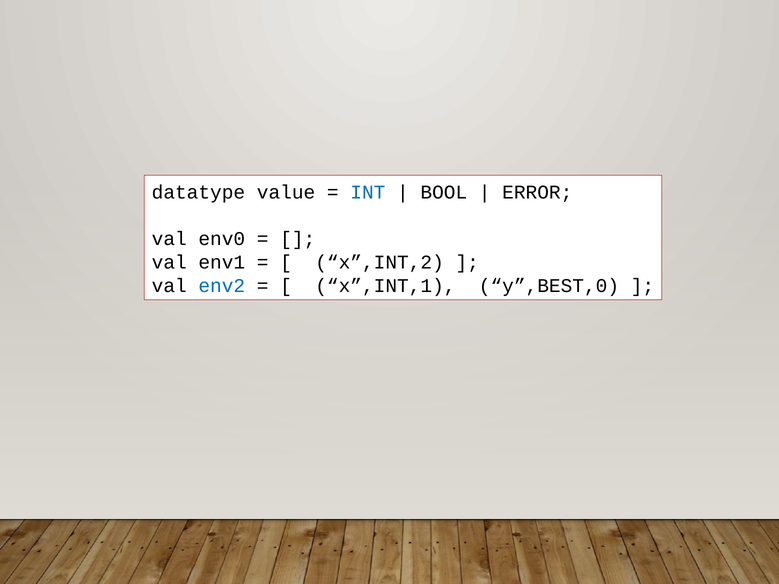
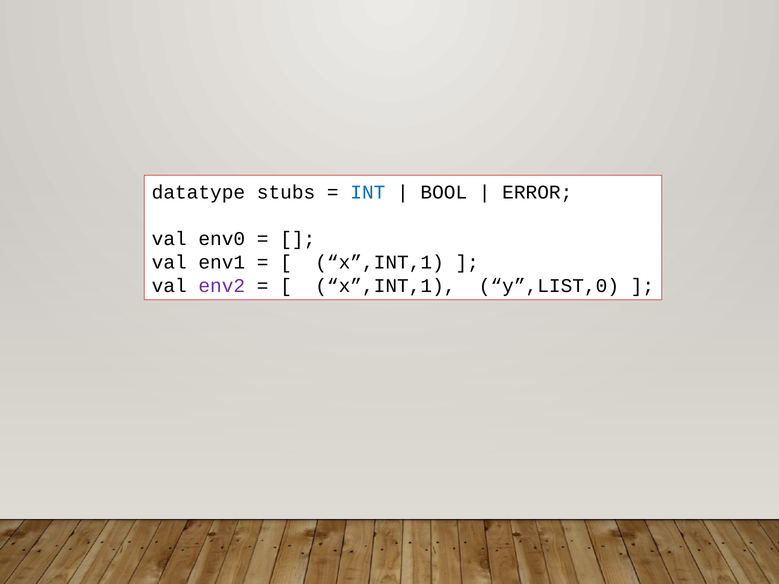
value: value -> stubs (286, 192)
x”,INT,2: x”,INT,2 -> x”,INT,1 (380, 263)
env2 colour: blue -> purple (222, 286)
y”,BEST,0: y”,BEST,0 -> y”,LIST,0 (549, 286)
